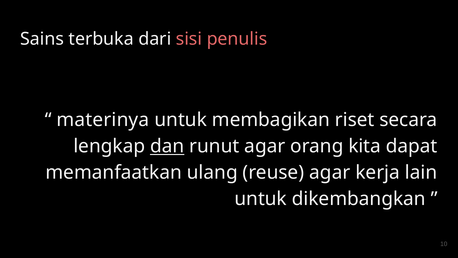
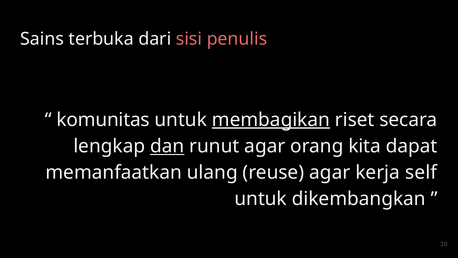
materinya: materinya -> komunitas (103, 120)
membagikan underline: none -> present (271, 120)
lain: lain -> self (421, 172)
